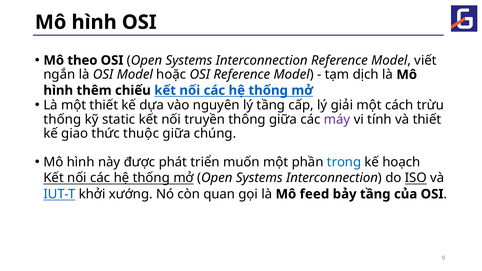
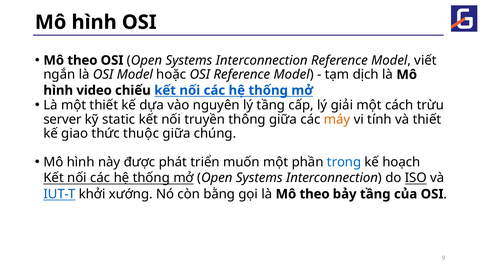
thêm: thêm -> video (94, 90)
thống: thống -> server (63, 119)
máy colour: purple -> orange (337, 119)
quan: quan -> bằng (219, 194)
là Mô feed: feed -> theo (315, 194)
